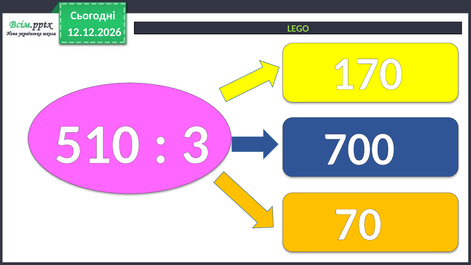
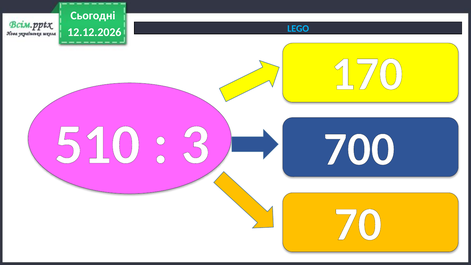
LEGO colour: light green -> light blue (298, 29)
